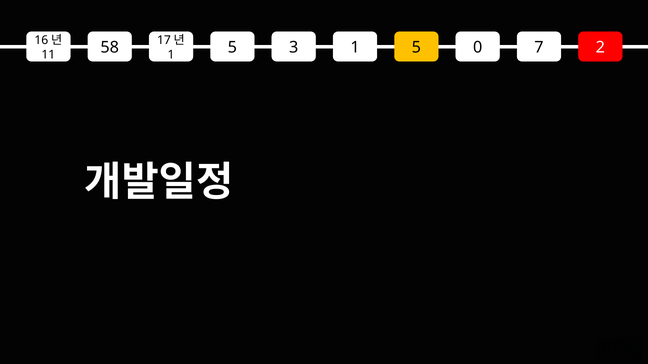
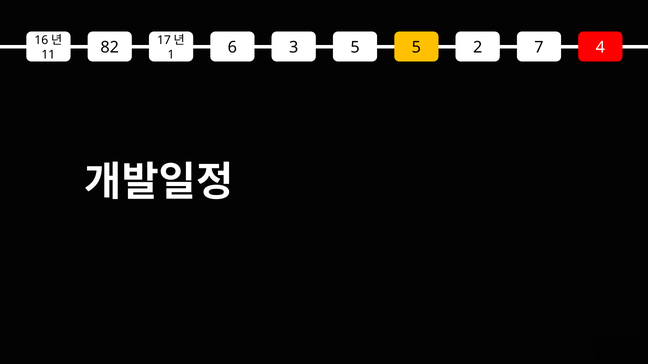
58: 58 -> 82 (110, 48)
5: 5 -> 6 (232, 48)
3 1: 1 -> 5 (355, 48)
0: 0 -> 2 (478, 48)
2: 2 -> 4 (600, 48)
